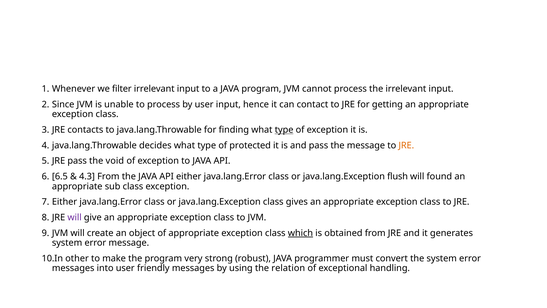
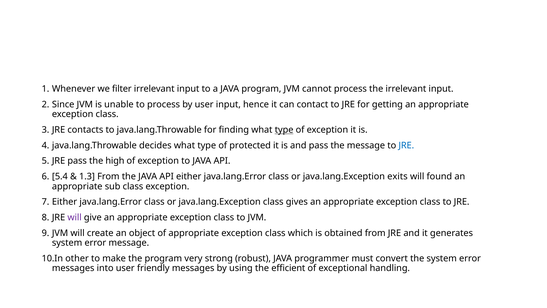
JRE colour: orange -> blue (406, 145)
void: void -> high (115, 161)
6.5: 6.5 -> 5.4 (60, 176)
4.3: 4.3 -> 1.3 (87, 176)
flush: flush -> exits (397, 176)
which underline: present -> none (300, 233)
relation: relation -> efficient (288, 268)
